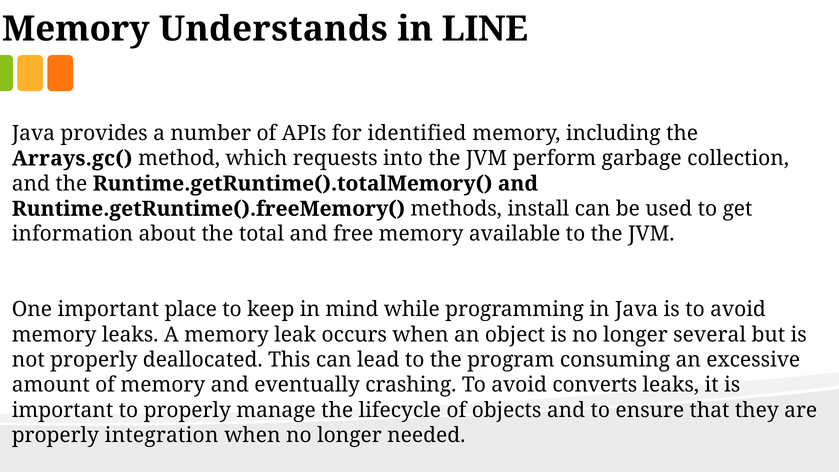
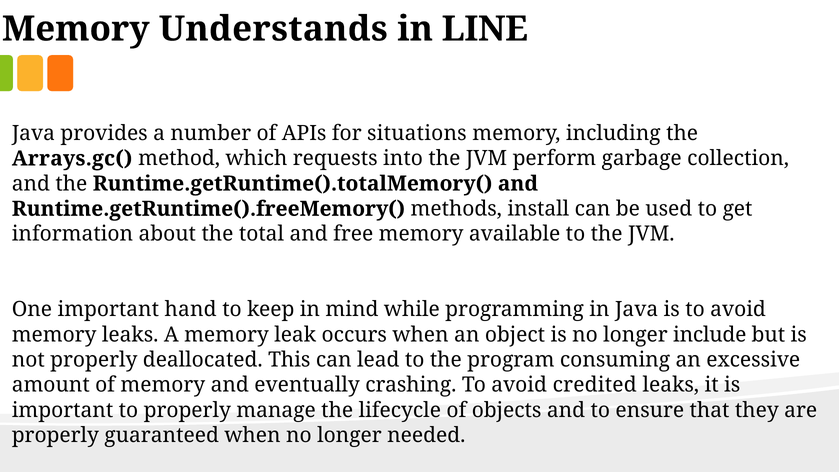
identified: identified -> situations (417, 133)
place: place -> hand (191, 310)
several: several -> include (710, 335)
converts: converts -> credited (595, 385)
integration: integration -> guaranteed (162, 435)
